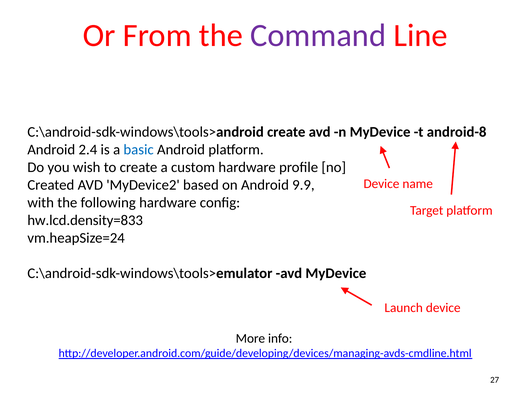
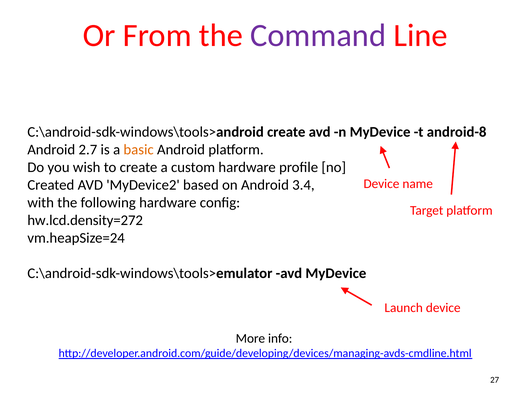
2.4: 2.4 -> 2.7 (88, 150)
basic colour: blue -> orange (139, 150)
9.9: 9.9 -> 3.4 (303, 185)
hw.lcd.density=833: hw.lcd.density=833 -> hw.lcd.density=272 (85, 221)
